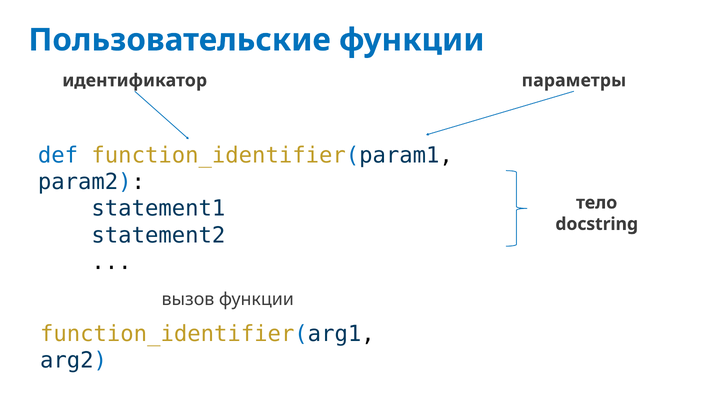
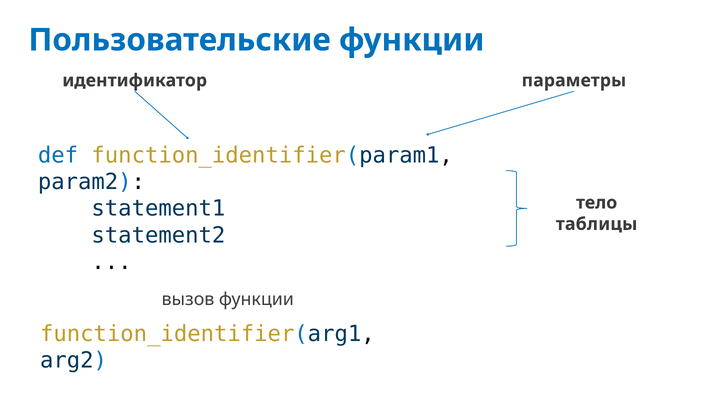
docstring: docstring -> таблицы (597, 224)
